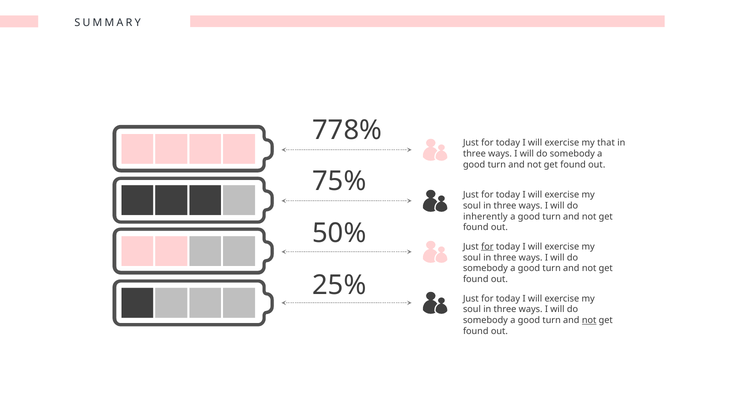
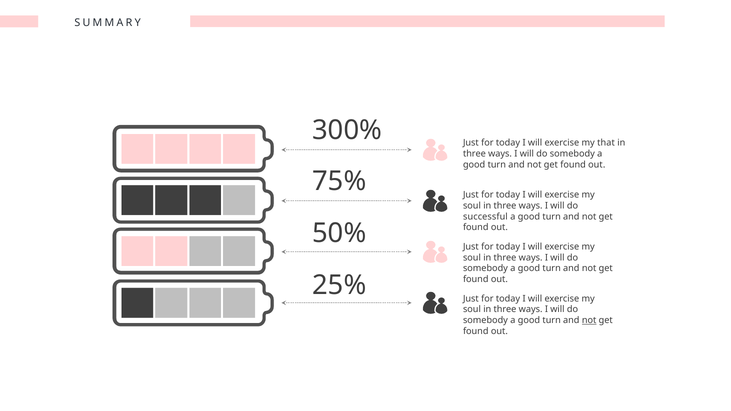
778%: 778% -> 300% (347, 130)
inherently: inherently -> successful (485, 217)
for underline: present -> none (487, 247)
